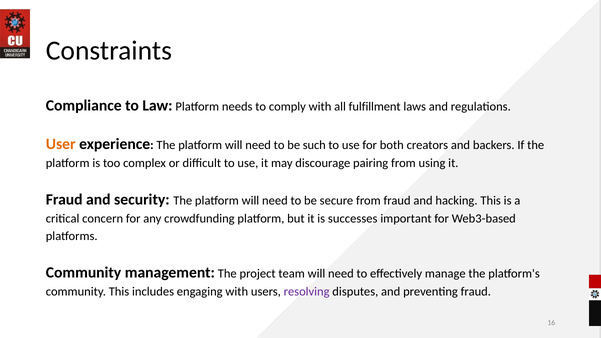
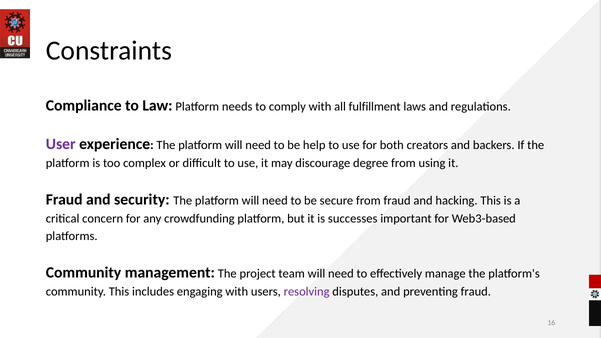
User colour: orange -> purple (61, 144)
such: such -> help (314, 145)
pairing: pairing -> degree (371, 163)
